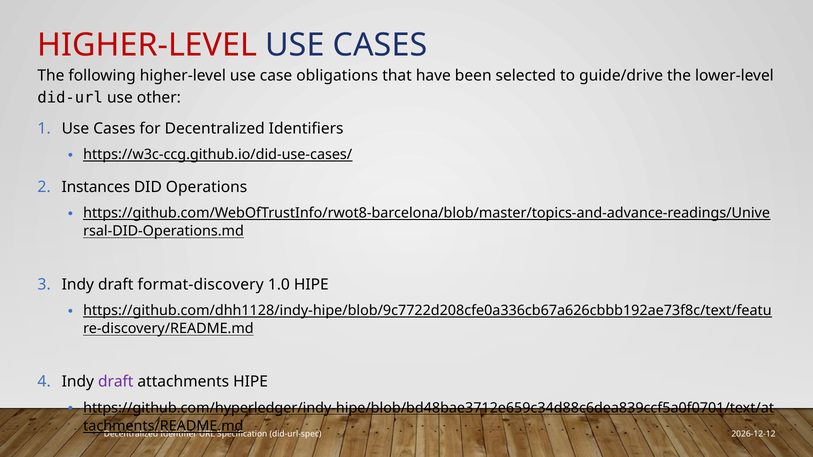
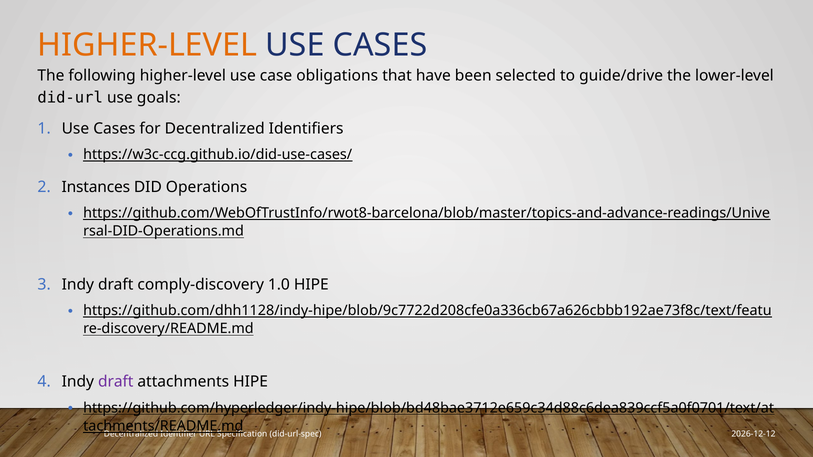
HIGHER-LEVEL colour: red -> orange (147, 45)
other: other -> goals (159, 98)
format-discovery: format-discovery -> comply-discovery (201, 285)
